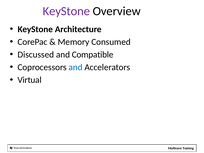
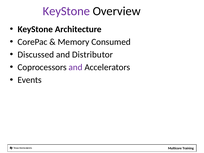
Compatible: Compatible -> Distributor (93, 55)
and colour: blue -> purple (76, 67)
Virtual: Virtual -> Events (30, 80)
